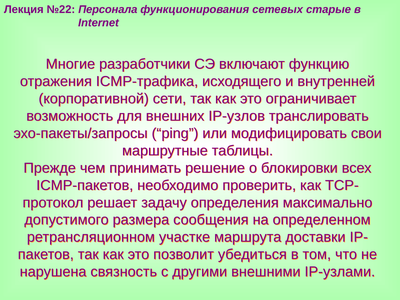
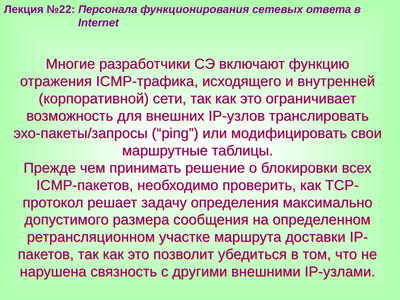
старые: старые -> ответа (329, 9)
